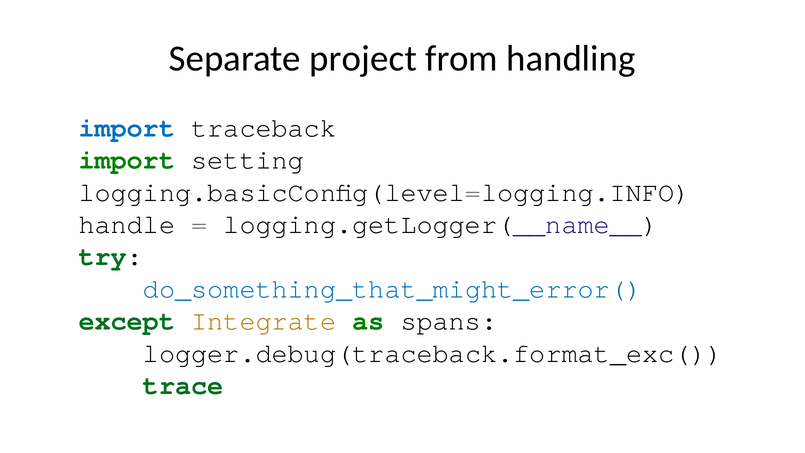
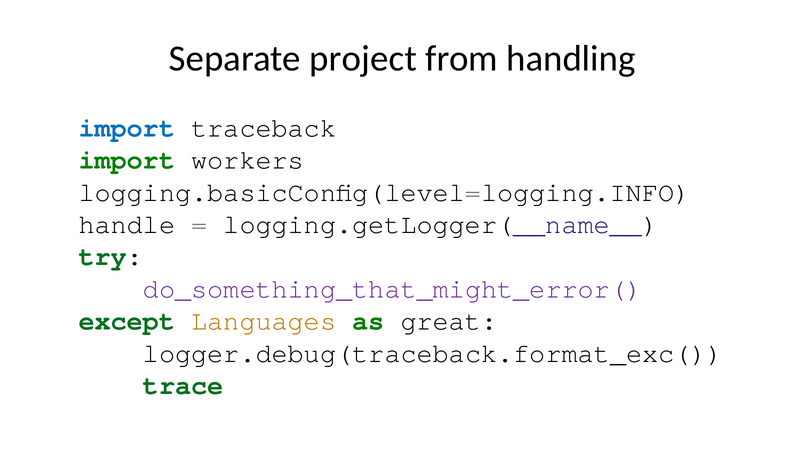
setting: setting -> workers (248, 160)
do_something_that_might_error( colour: blue -> purple (393, 289)
Integrate: Integrate -> Languages (264, 321)
spans: spans -> great (449, 321)
